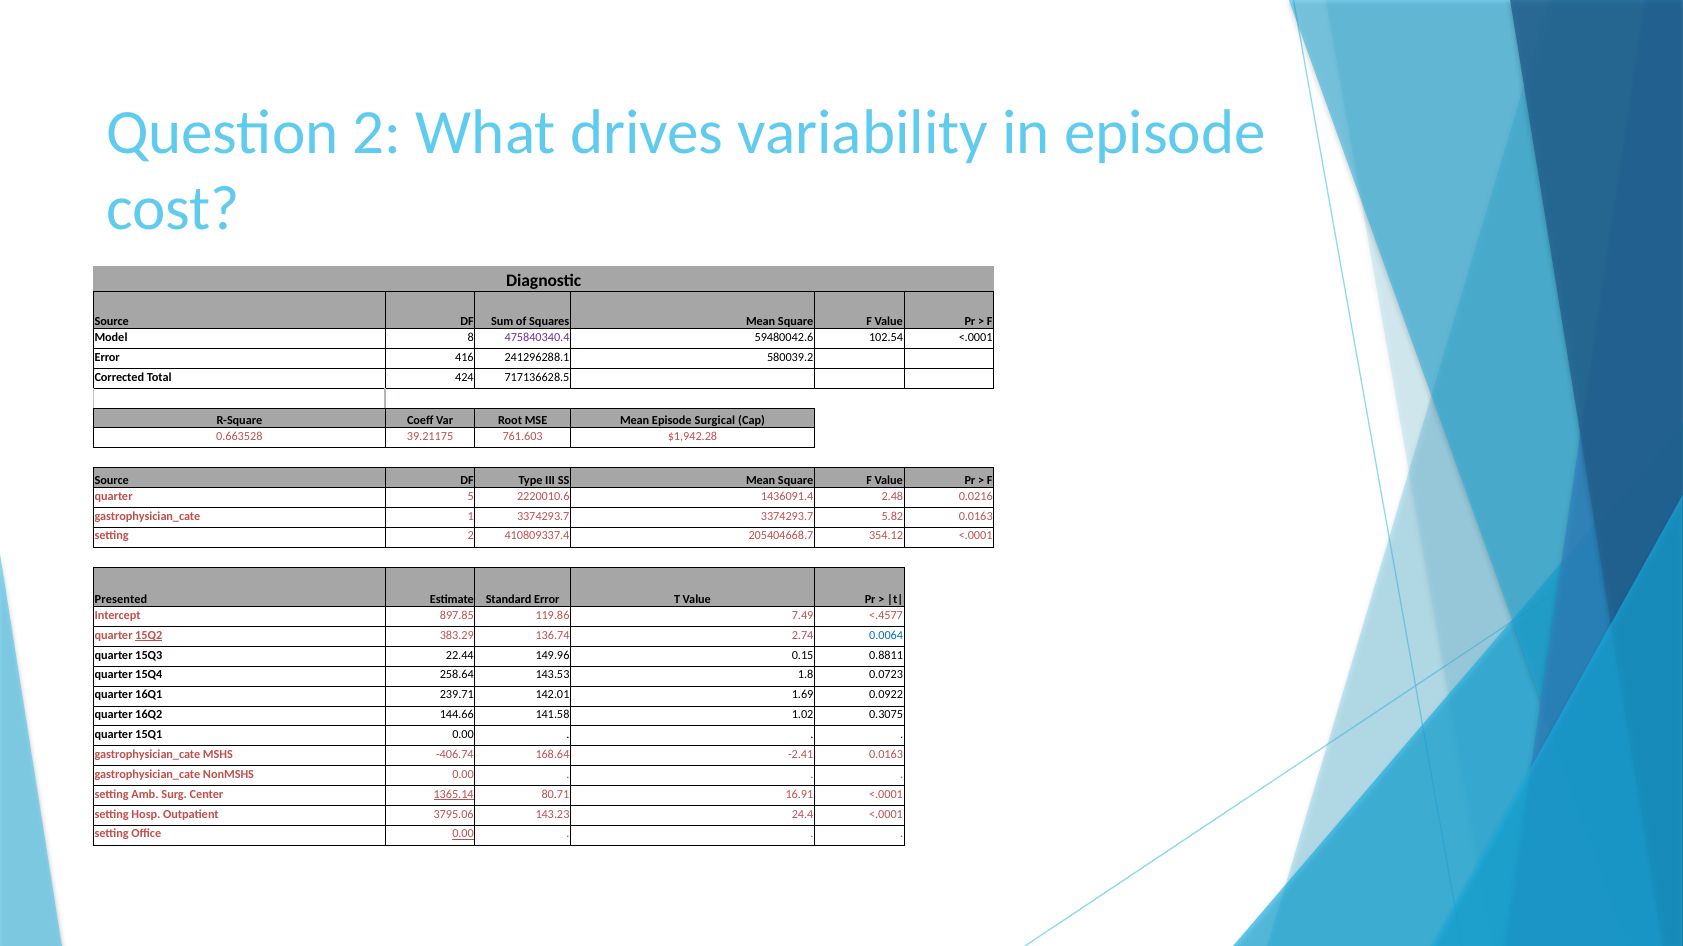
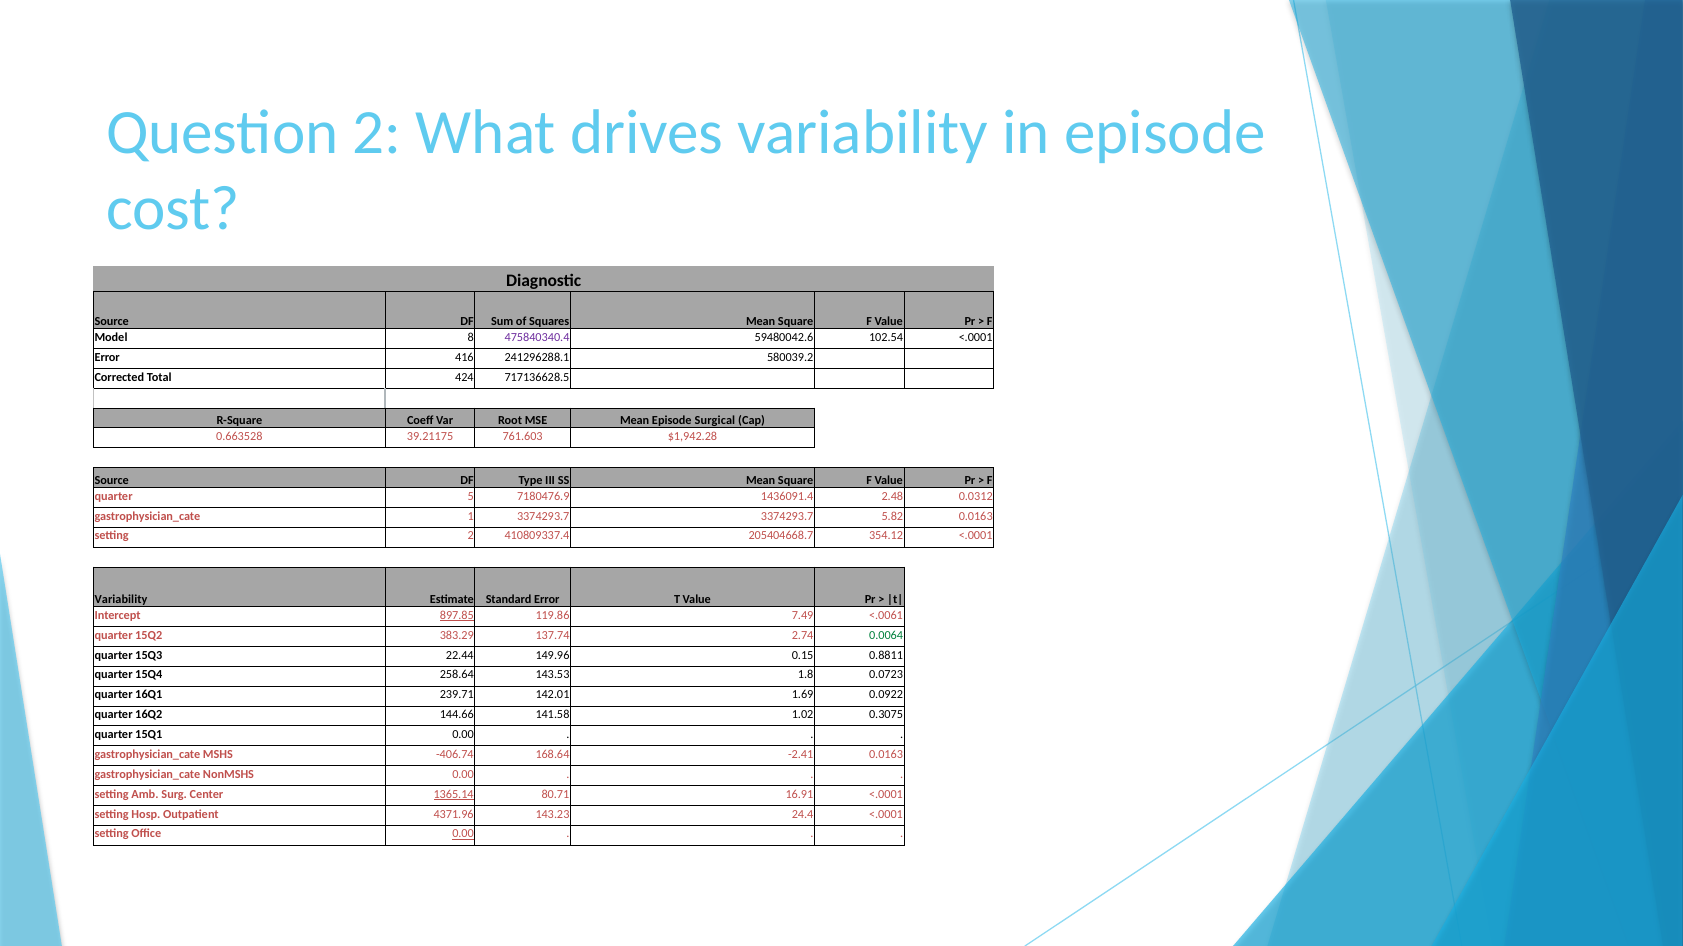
2220010.6: 2220010.6 -> 7180476.9 (543, 497)
0.0216: 0.0216 -> 0.0312 (976, 497)
Presented: Presented -> Variability (121, 600)
897.85 underline: none -> present (457, 616)
<.4577: <.4577 -> <.0061 (886, 616)
15Q2 underline: present -> none (149, 636)
136.74: 136.74 -> 137.74 (553, 636)
0.0064 colour: blue -> green (886, 636)
3795.06: 3795.06 -> 4371.96 (454, 815)
